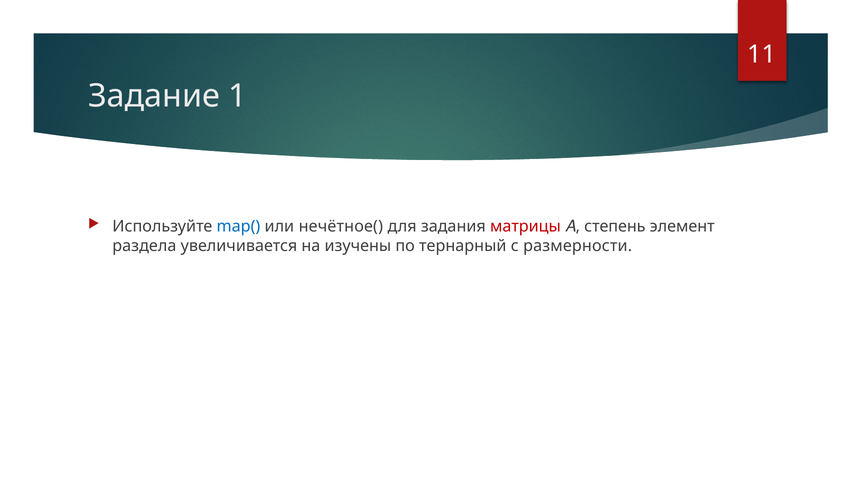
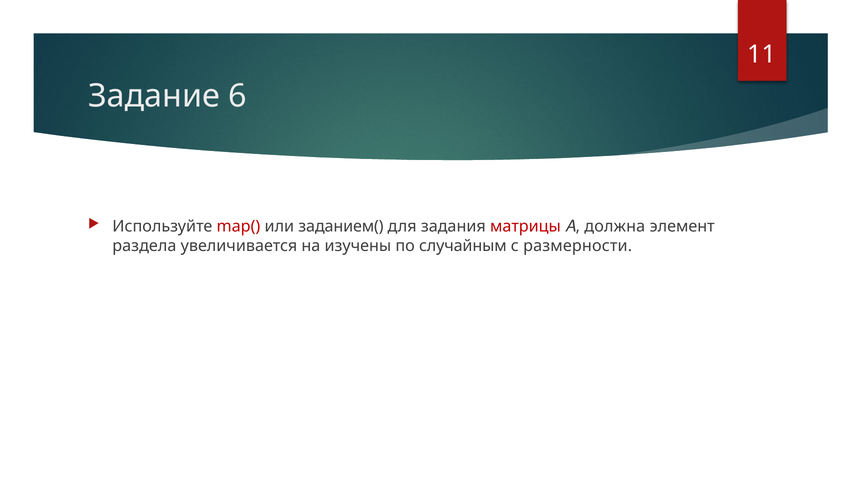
1: 1 -> 6 (238, 96)
map( colour: blue -> red (238, 227)
нечётное(: нечётное( -> заданием( (341, 227)
степень: степень -> должна (615, 227)
тернарный: тернарный -> случайным (463, 246)
